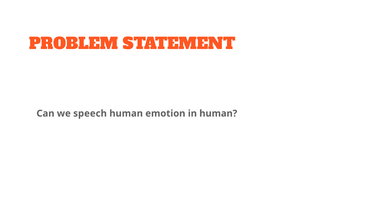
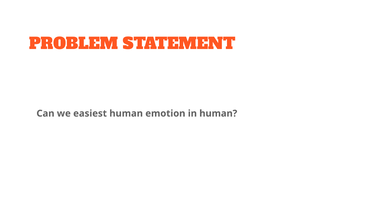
speech: speech -> easiest (90, 114)
